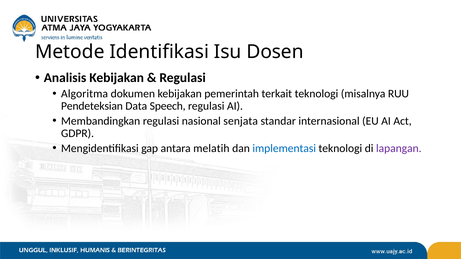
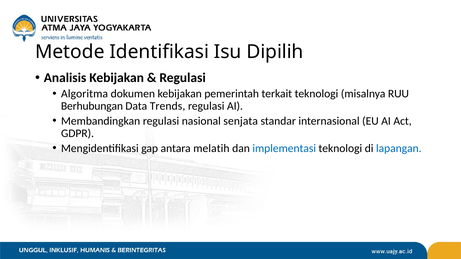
Dosen: Dosen -> Dipilih (275, 52)
Pendeteksian: Pendeteksian -> Berhubungan (92, 106)
Speech: Speech -> Trends (168, 106)
lapangan colour: purple -> blue (399, 148)
